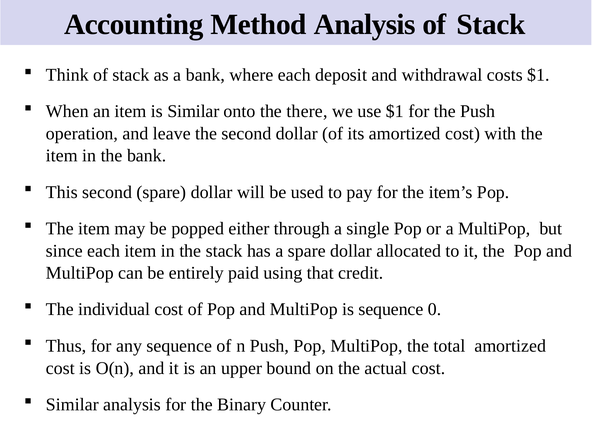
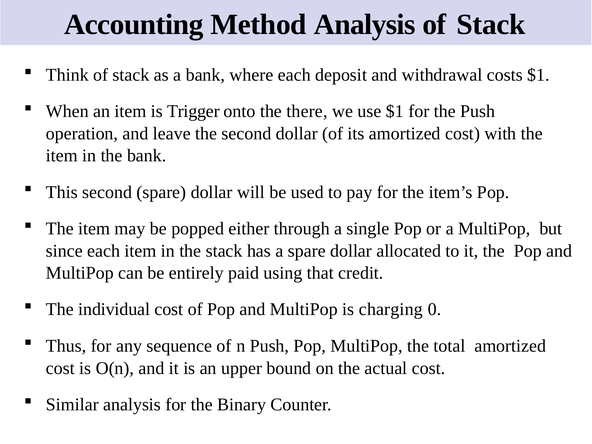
is Similar: Similar -> Trigger (193, 111)
is sequence: sequence -> charging (391, 309)
